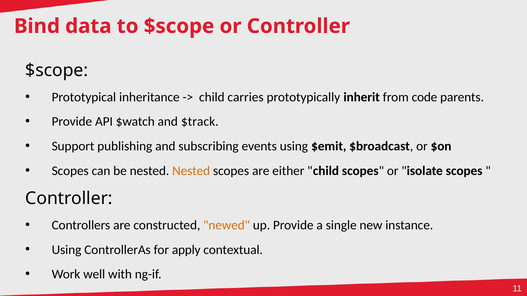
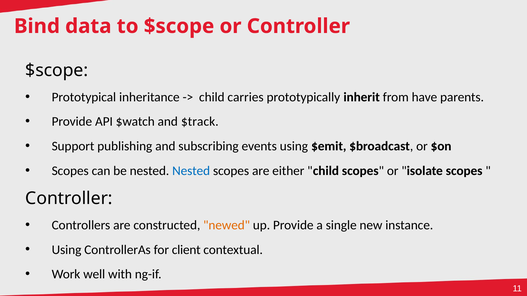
code: code -> have (424, 97)
Nested colour: orange -> blue (191, 171)
apply: apply -> client (186, 250)
